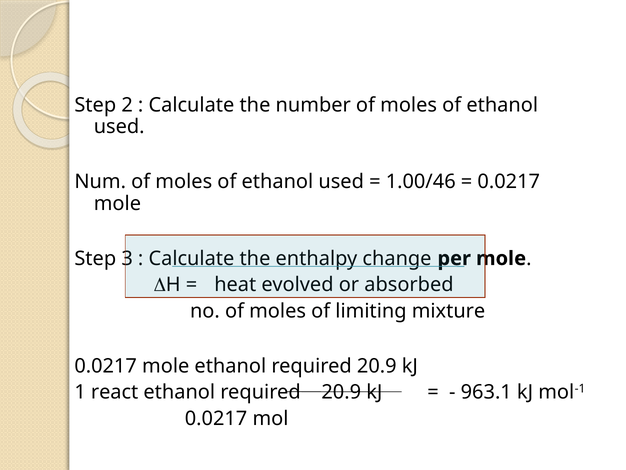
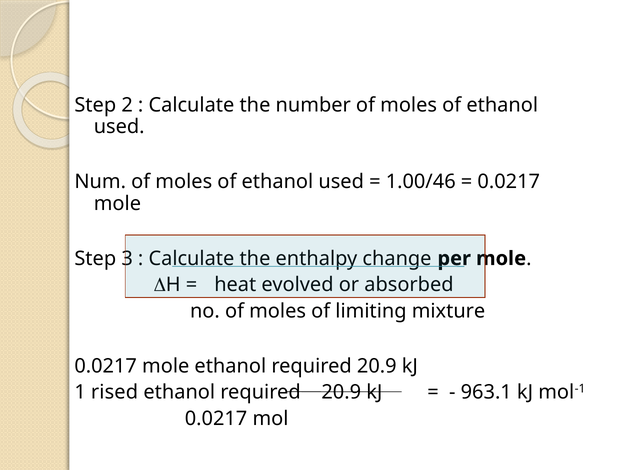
react: react -> rised (115, 392)
